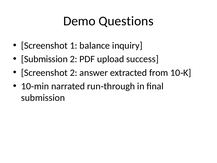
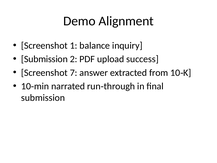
Questions: Questions -> Alignment (126, 21)
Screenshot 2: 2 -> 7 (74, 73)
